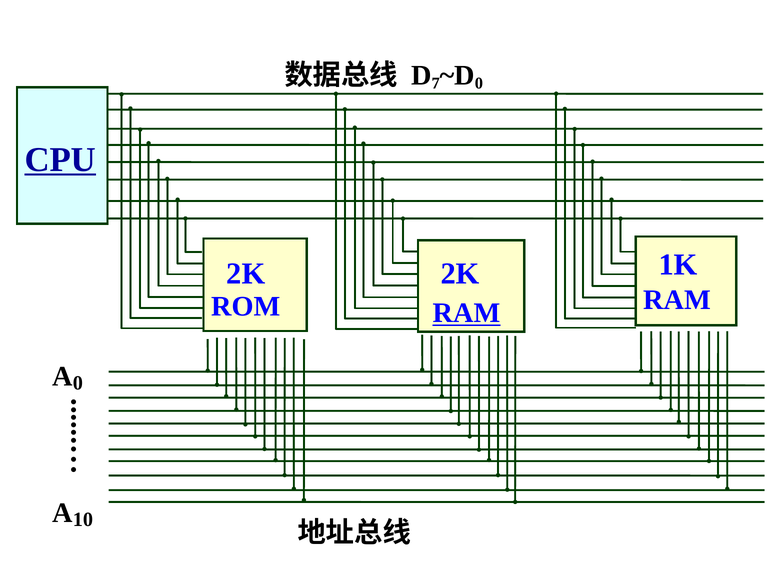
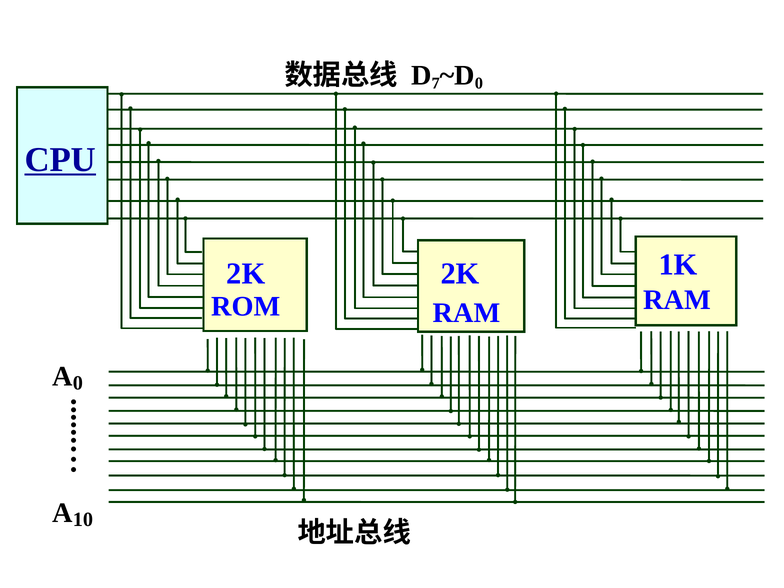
RAM underline: present -> none (467, 313)
